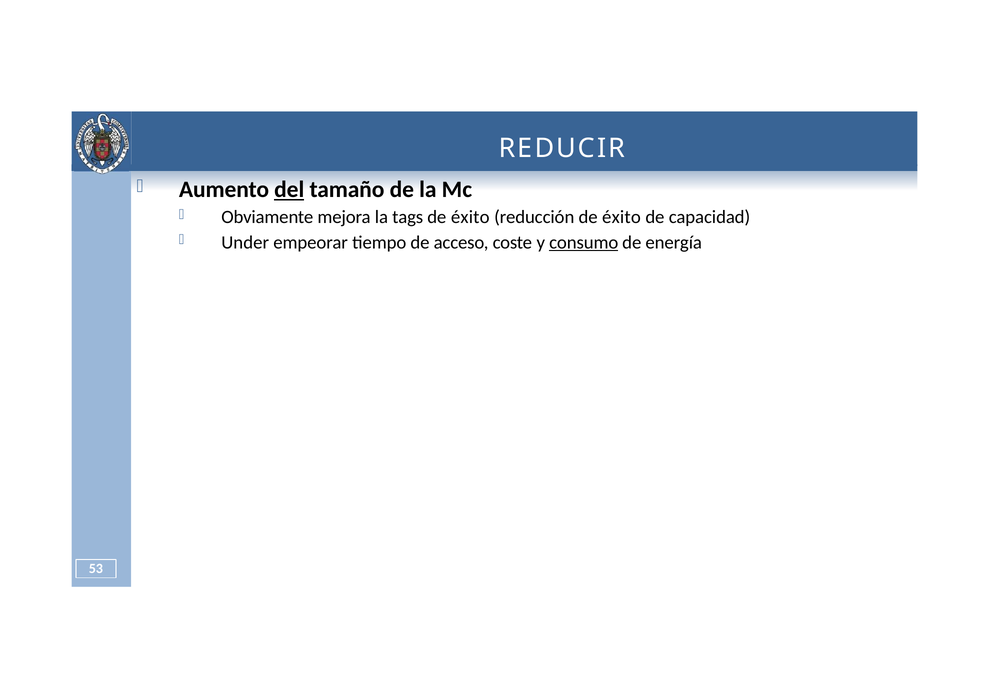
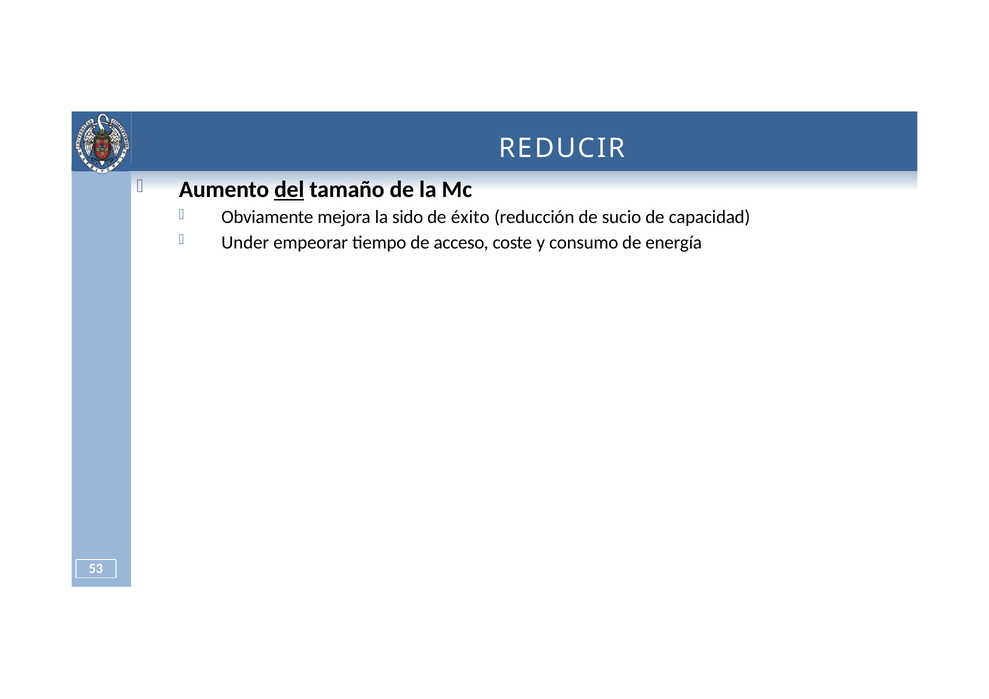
tags: tags -> sido (408, 217)
éxito: éxito -> sucio (622, 217)
consumo underline: present -> none (584, 242)
